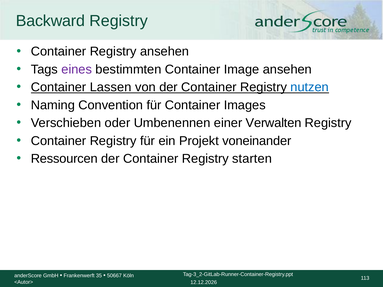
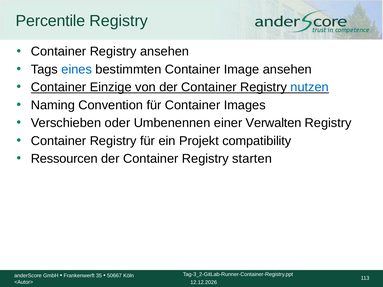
Backward: Backward -> Percentile (50, 21)
eines colour: purple -> blue (77, 69)
Lassen: Lassen -> Einzige (111, 87)
voneinander: voneinander -> compatibility (257, 141)
